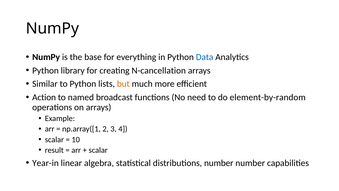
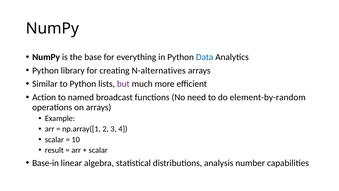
N-cancellation: N-cancellation -> N-alternatives (159, 70)
but colour: orange -> purple (123, 84)
Year-in: Year-in -> Base-in (46, 163)
distributions number: number -> analysis (219, 163)
